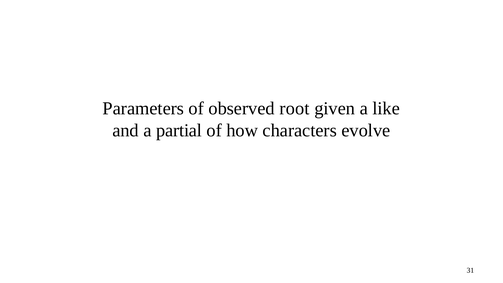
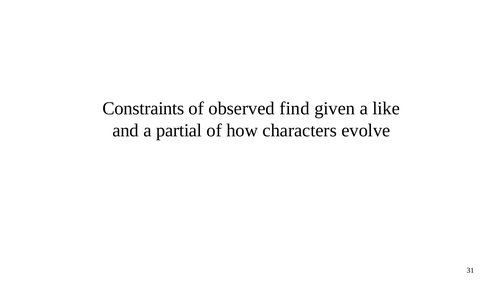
Parameters: Parameters -> Constraints (143, 108)
root: root -> find (294, 108)
